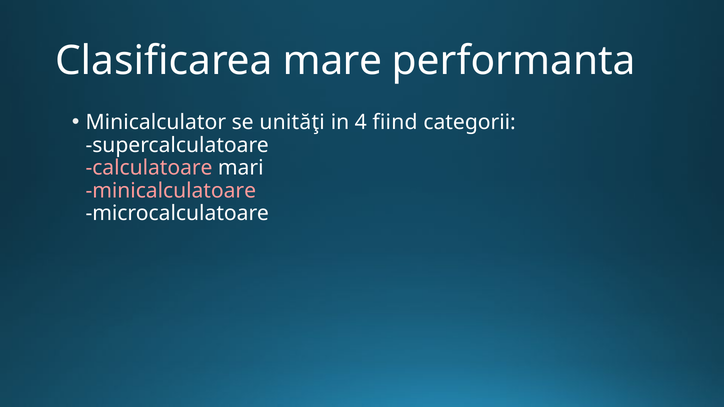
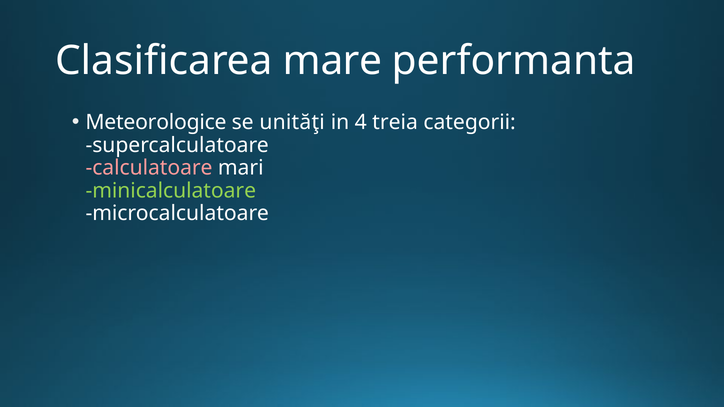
Minicalculator: Minicalculator -> Meteorologice (156, 122)
fiind: fiind -> treia (395, 122)
minicalculatoare colour: pink -> light green (171, 191)
